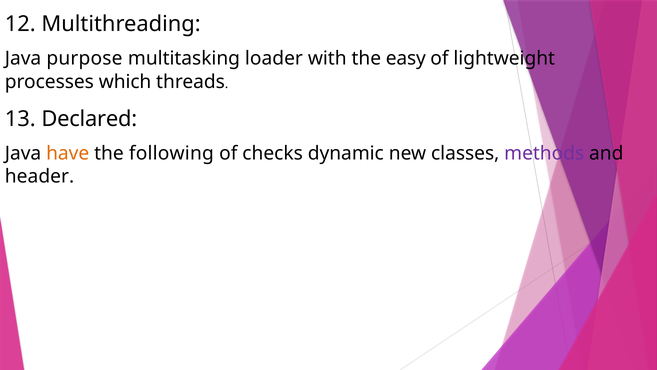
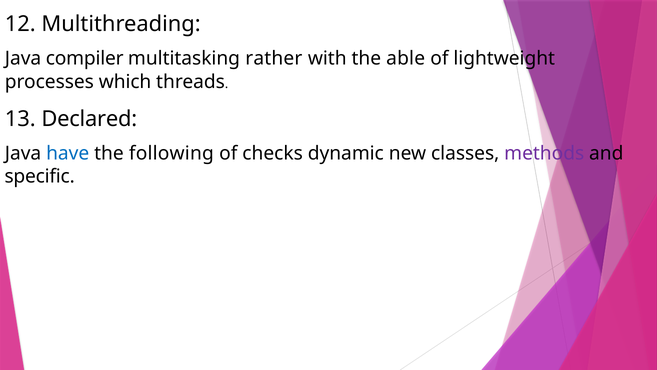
purpose: purpose -> compiler (85, 59)
loader: loader -> rather (274, 59)
easy: easy -> able (406, 59)
have colour: orange -> blue (68, 153)
header: header -> specific (40, 176)
